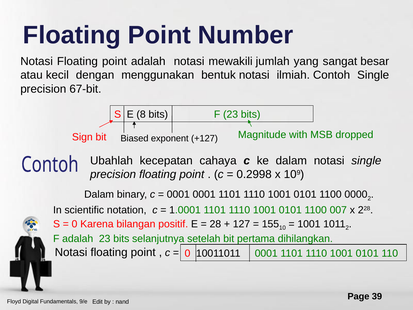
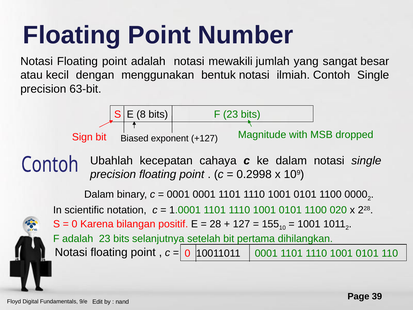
67-bit: 67-bit -> 63-bit (85, 89)
007: 007 -> 020 (338, 210)
